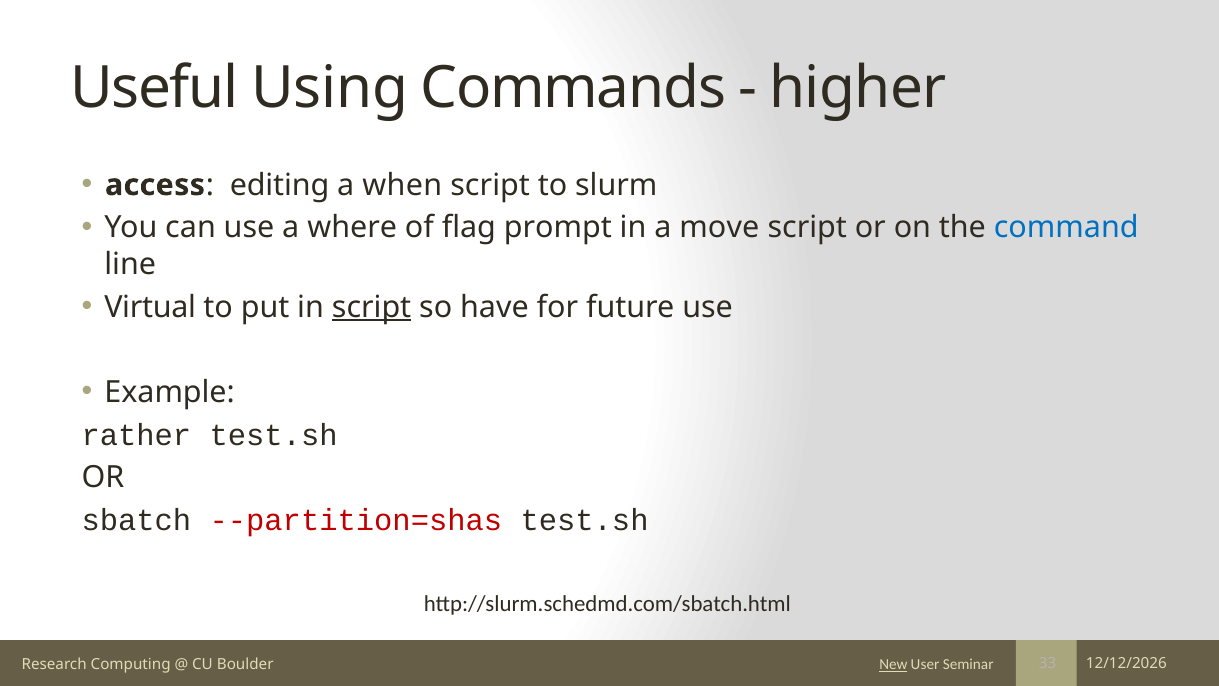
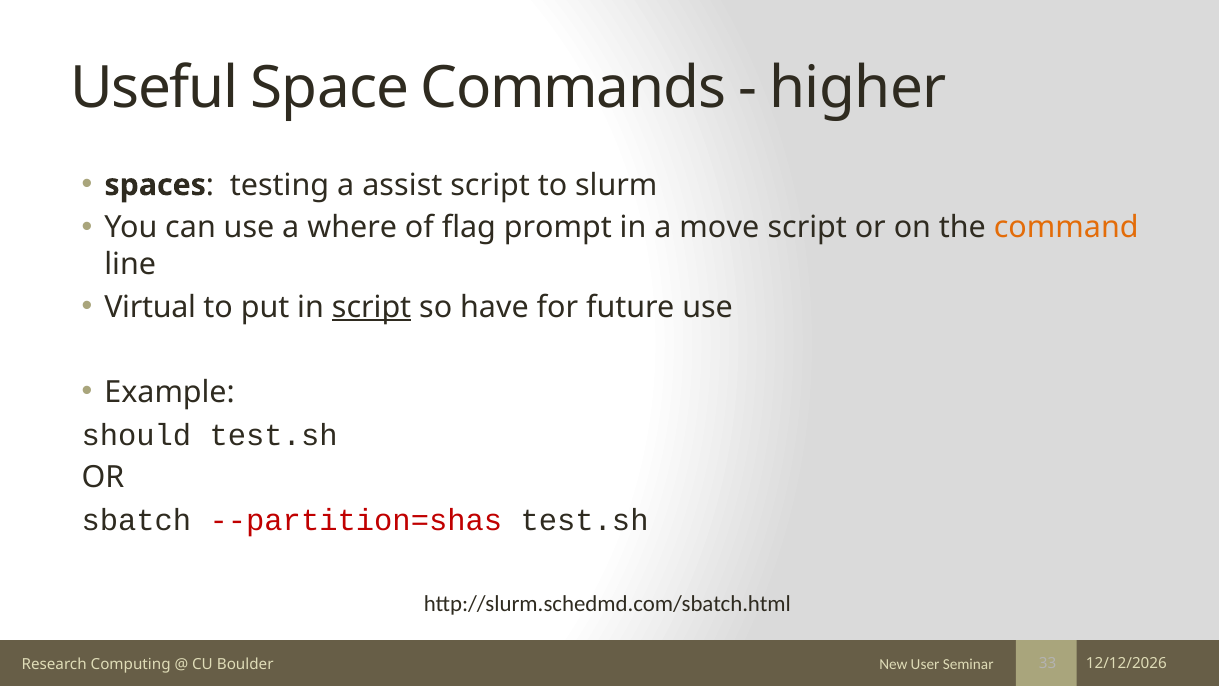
Using: Using -> Space (330, 89)
access: access -> spaces (155, 185)
editing: editing -> testing (280, 185)
when: when -> assist (402, 185)
command colour: blue -> orange (1066, 228)
rather: rather -> should (136, 435)
New underline: present -> none (893, 664)
